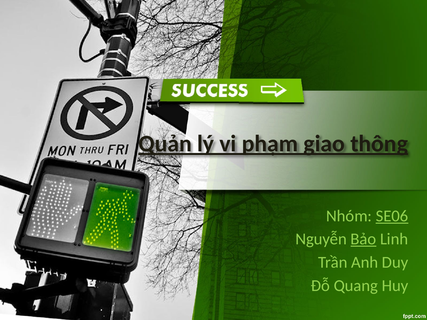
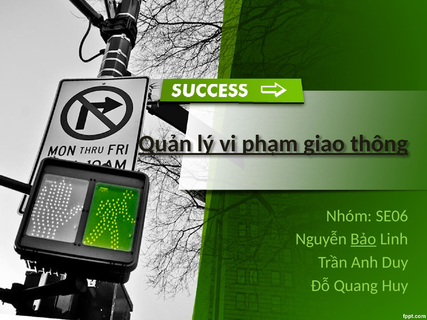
SE06 underline: present -> none (392, 216)
